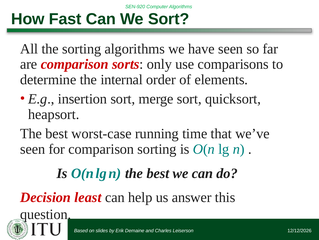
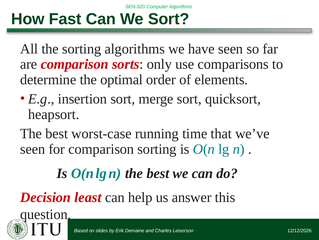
internal: internal -> optimal (122, 79)
